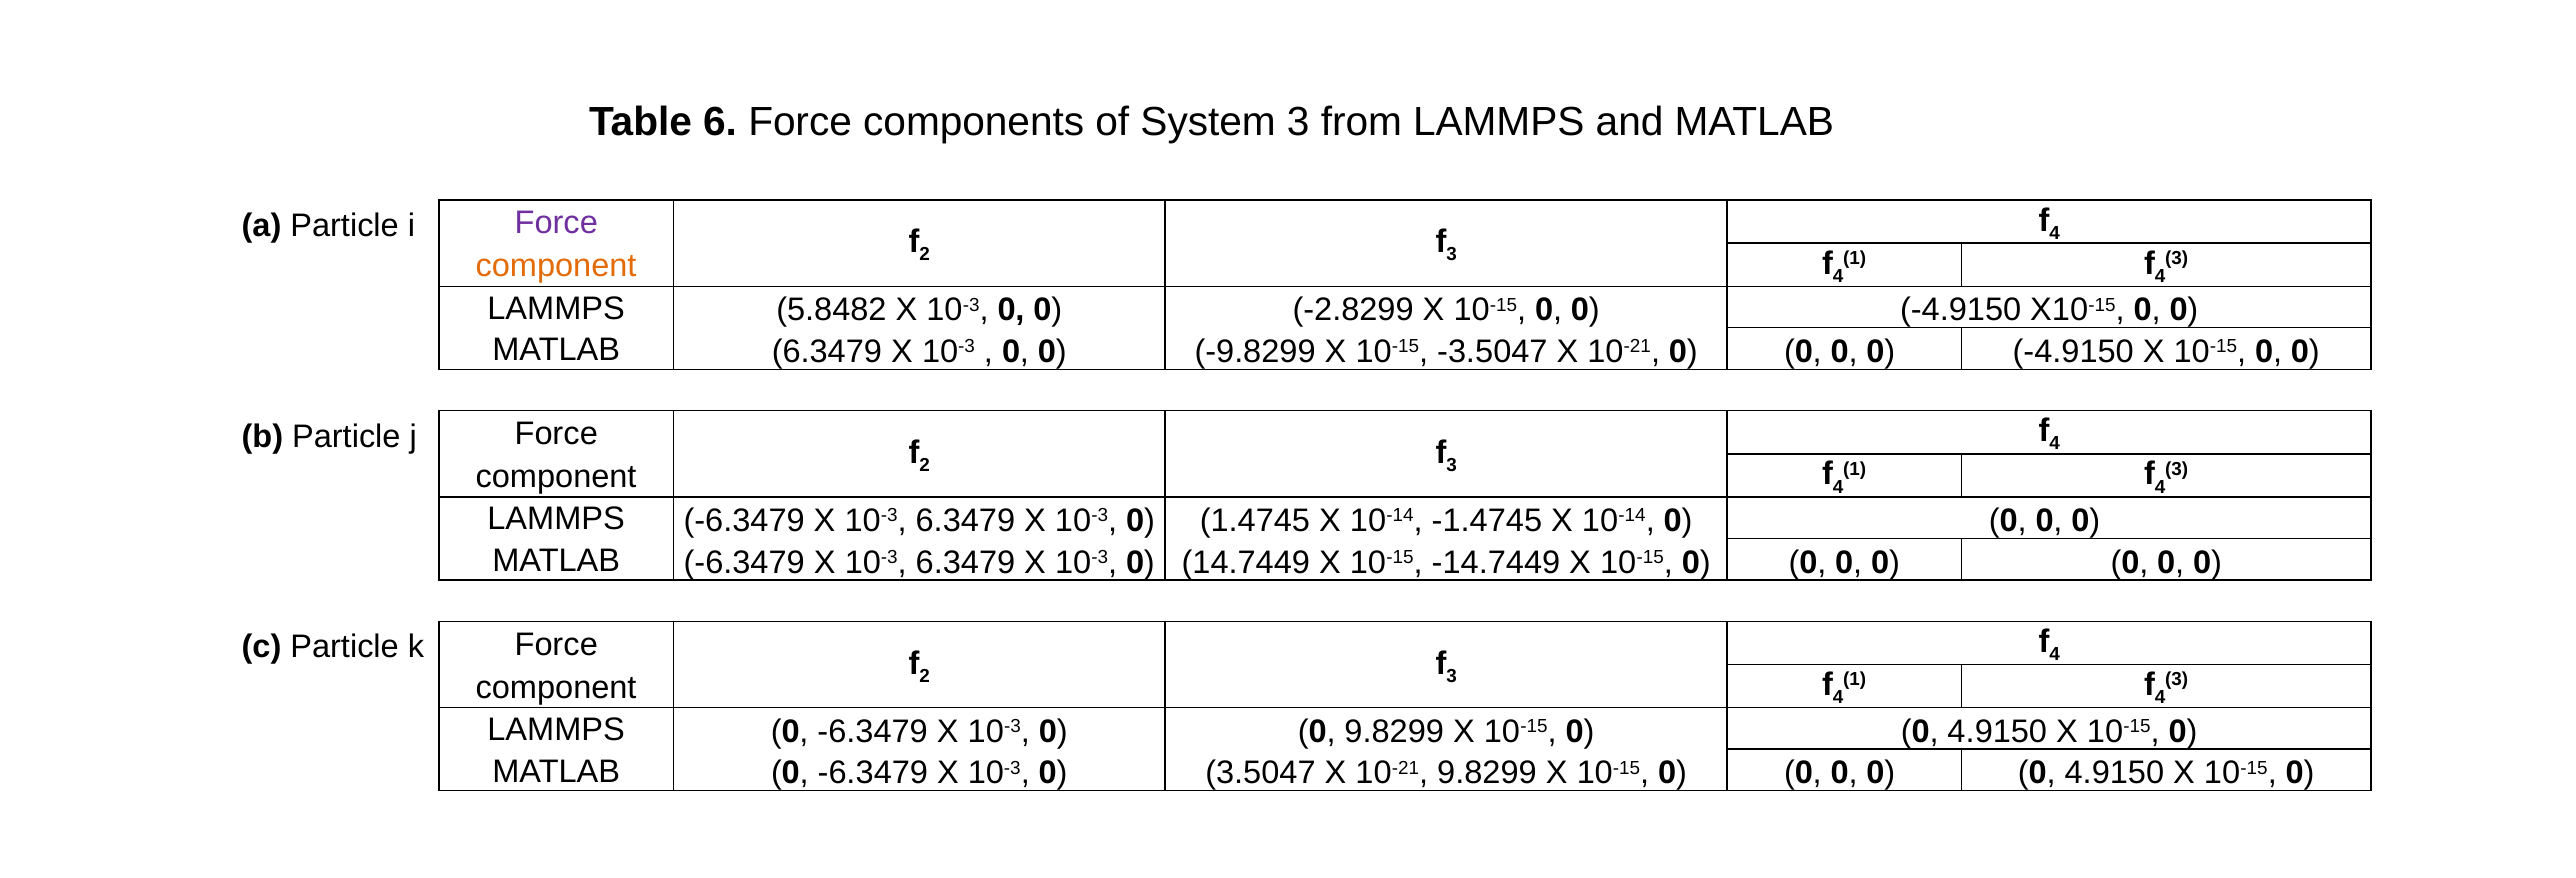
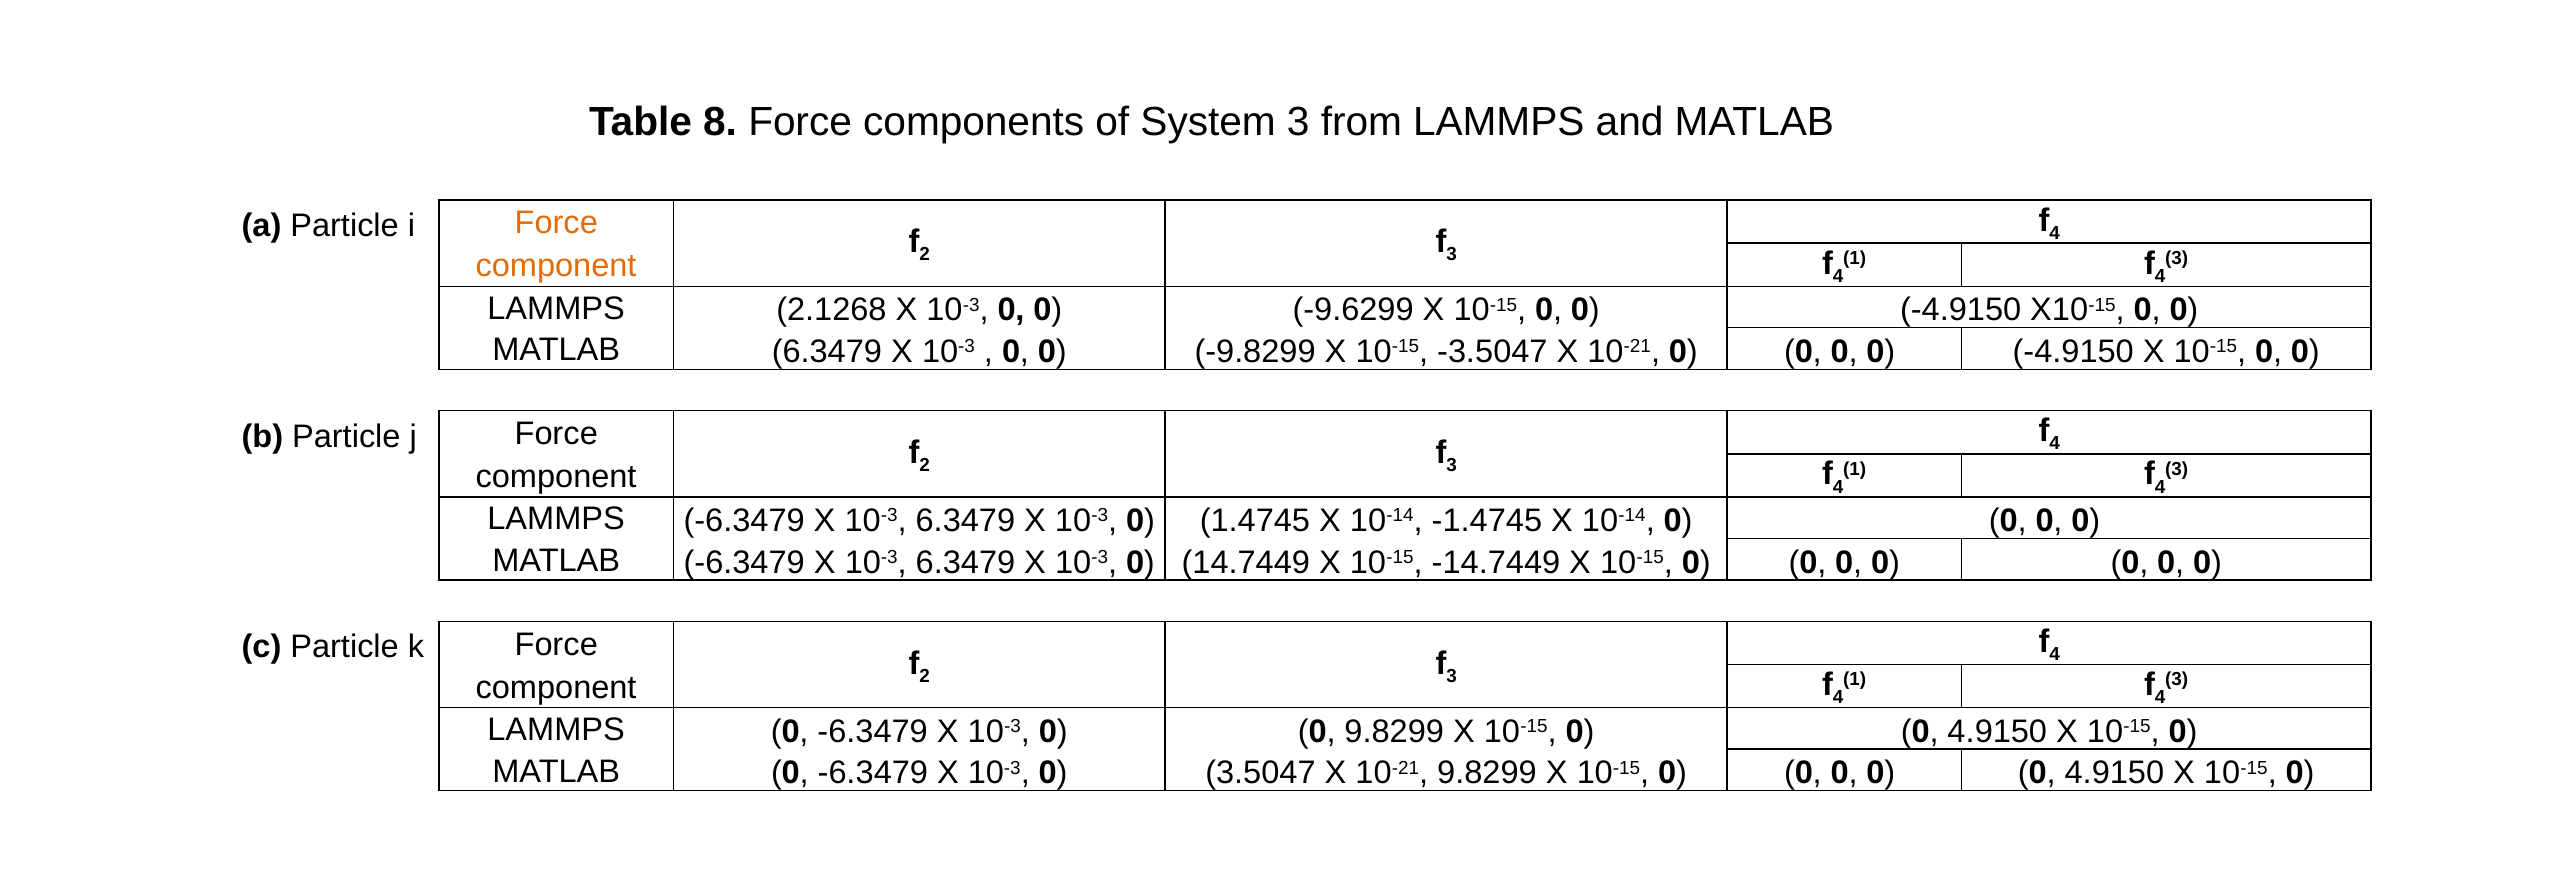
6: 6 -> 8 (720, 122)
Force colour: purple -> orange (556, 223)
5.8482: 5.8482 -> 2.1268 (831, 310)
-2.8299: -2.8299 -> -9.6299 (1353, 310)
